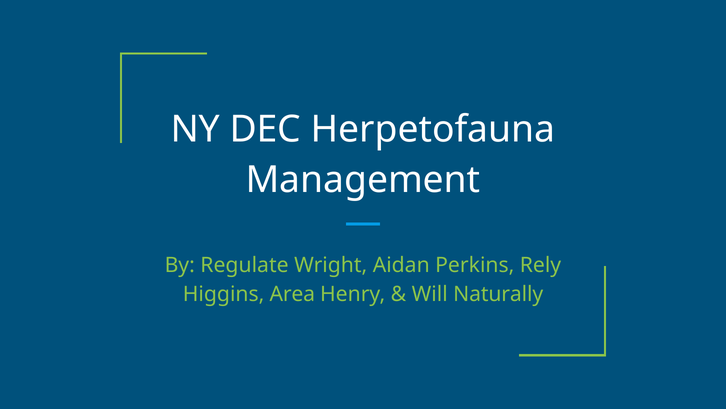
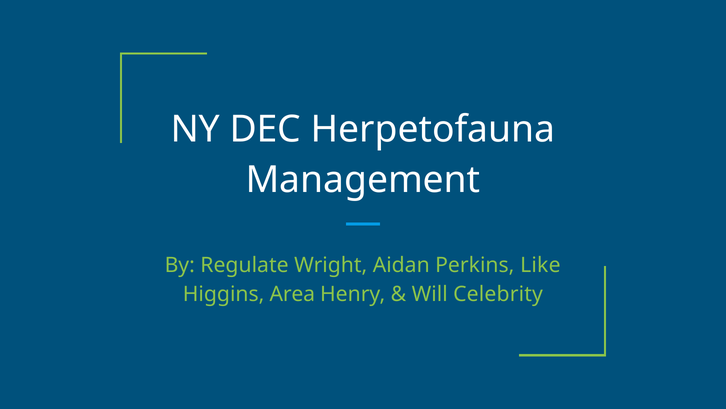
Rely: Rely -> Like (540, 265)
Naturally: Naturally -> Celebrity (498, 294)
